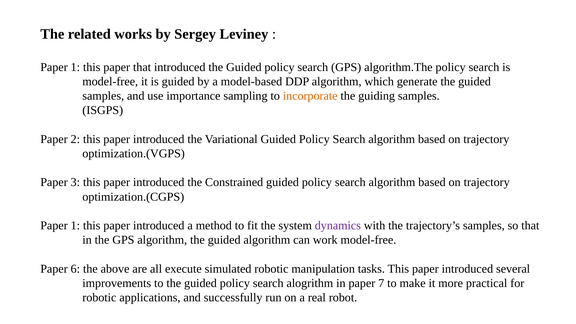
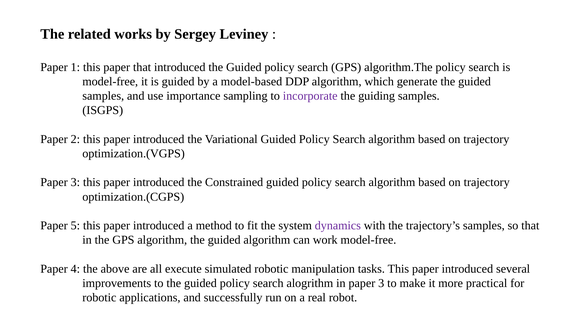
incorporate colour: orange -> purple (310, 96)
1: 1 -> 5 (75, 226)
6: 6 -> 4 (75, 269)
in paper 7: 7 -> 3 (381, 283)
